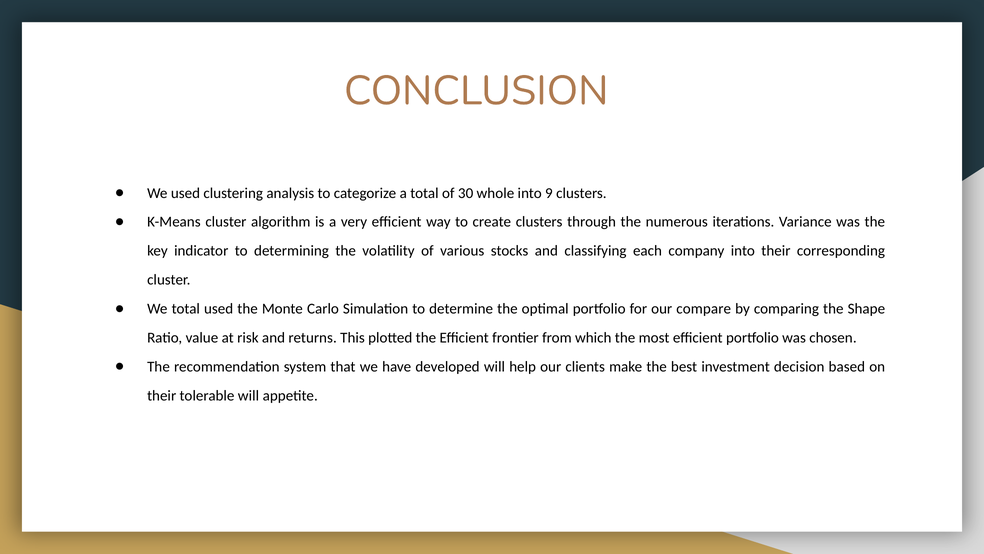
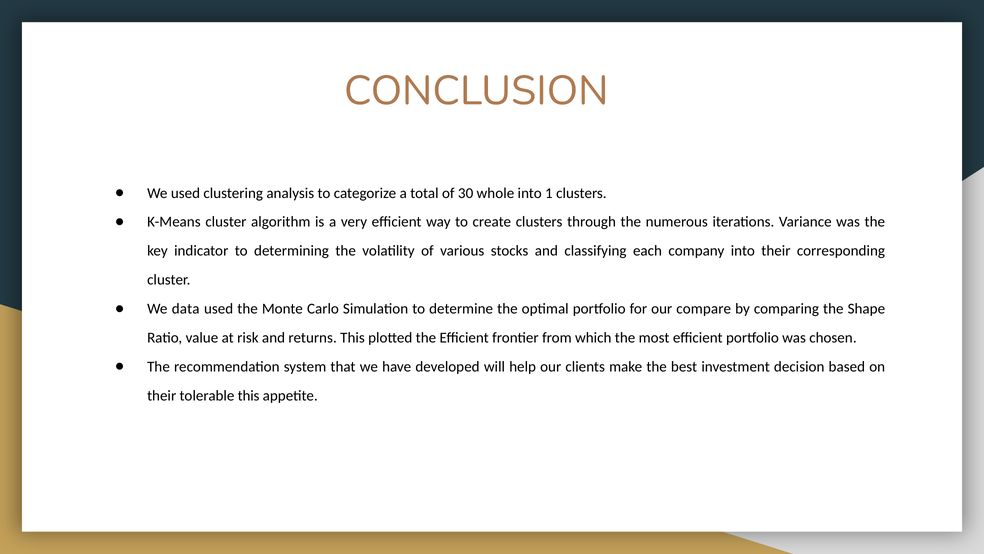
9: 9 -> 1 (549, 193)
We total: total -> data (186, 309)
tolerable will: will -> this (249, 395)
